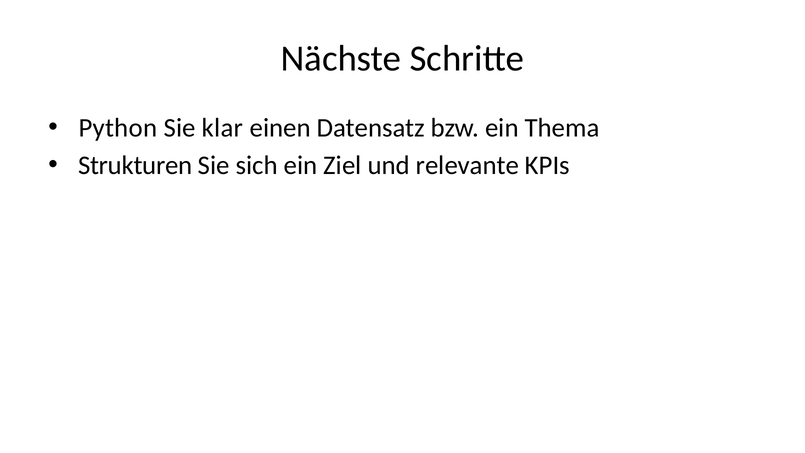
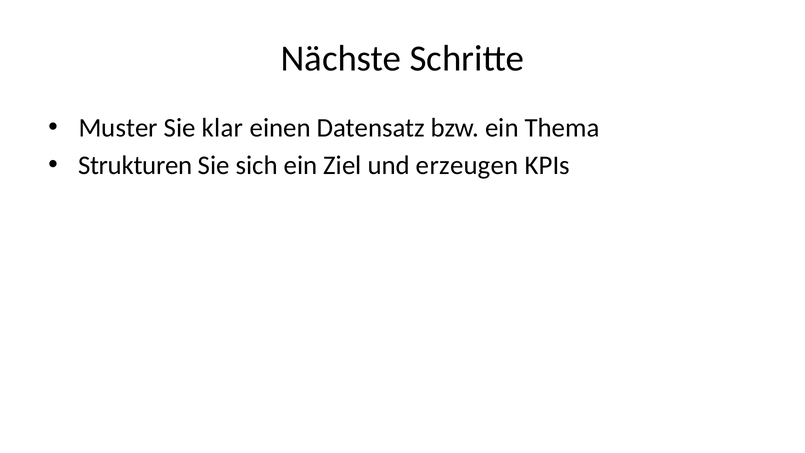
Python: Python -> Muster (118, 128)
relevante: relevante -> erzeugen (467, 165)
